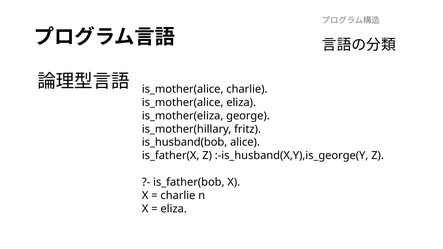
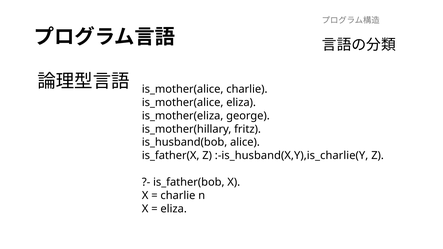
:-is_husband(X,Y),is_george(Y: :-is_husband(X,Y),is_george(Y -> :-is_husband(X,Y),is_charlie(Y (292, 156)
